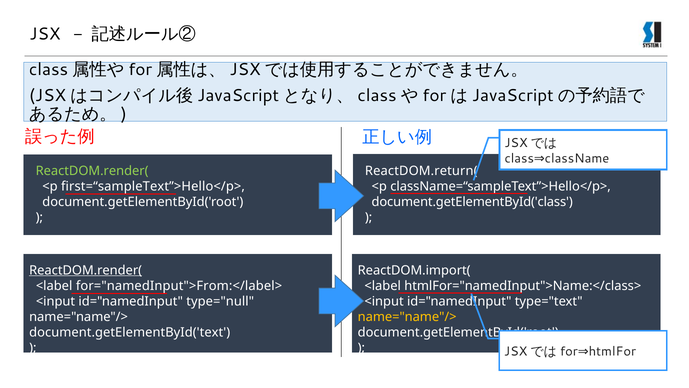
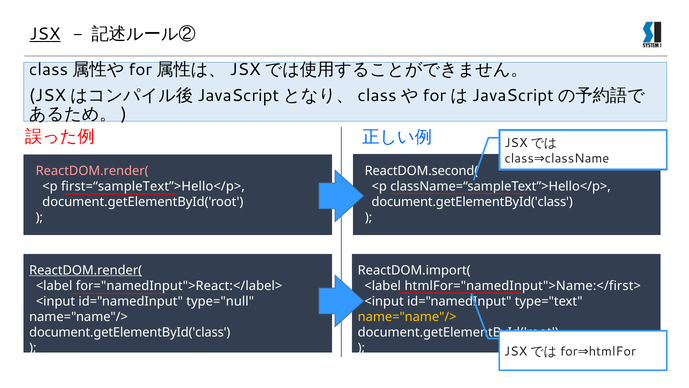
JSX underline: none -> present (45, 34)
ReactDOM.return(: ReactDOM.return( -> ReactDOM.second( (421, 171)
ReactDOM.render( colour: light green -> pink (92, 171)
for="namedInput">From:</label>: for="namedInput">From:</label> -> for="namedInput">React:</label> (179, 285)
htmlFor="namedInput">Name:</class>: htmlFor="namedInput">Name:</class> -> htmlFor="namedInput">Name:</first> (523, 285)
document.getElementById('text: document.getElementById('text -> document.getElementById('class (130, 332)
